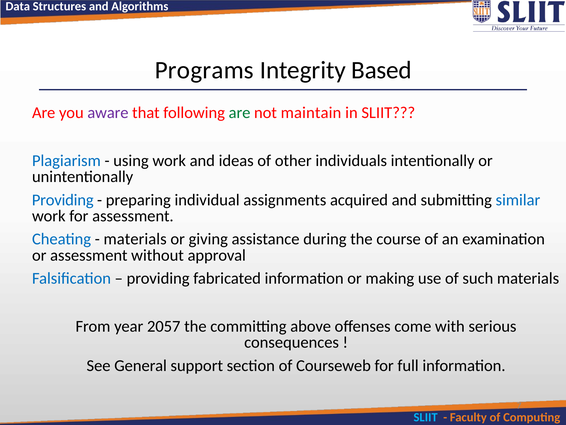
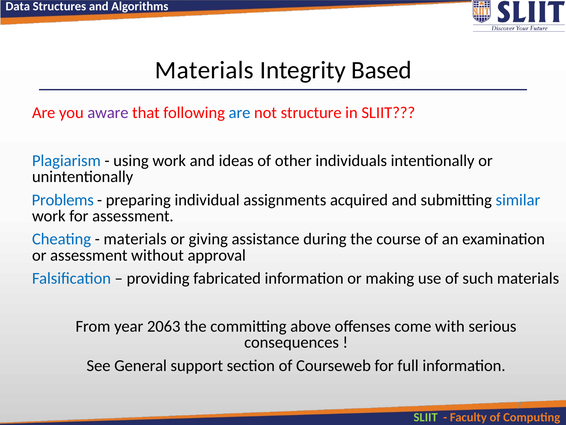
Programs: Programs -> Materials (204, 70)
are colour: green -> blue (240, 113)
maintain: maintain -> structure (311, 113)
Providing: Providing -> Problems (63, 200)
2057: 2057 -> 2063 (164, 326)
SLIIT colour: light blue -> light green (426, 417)
